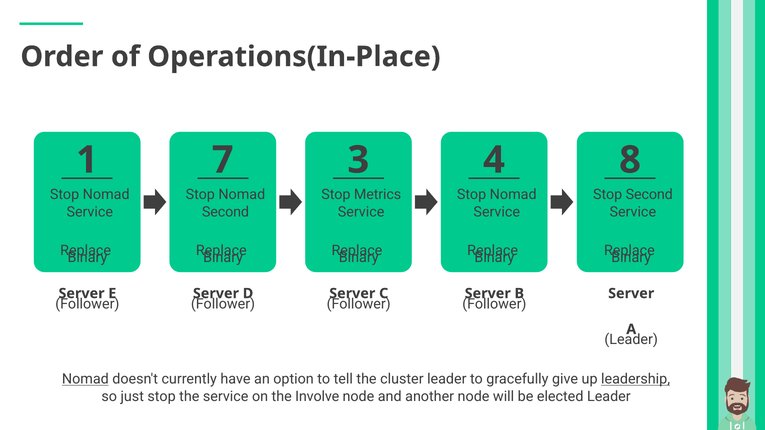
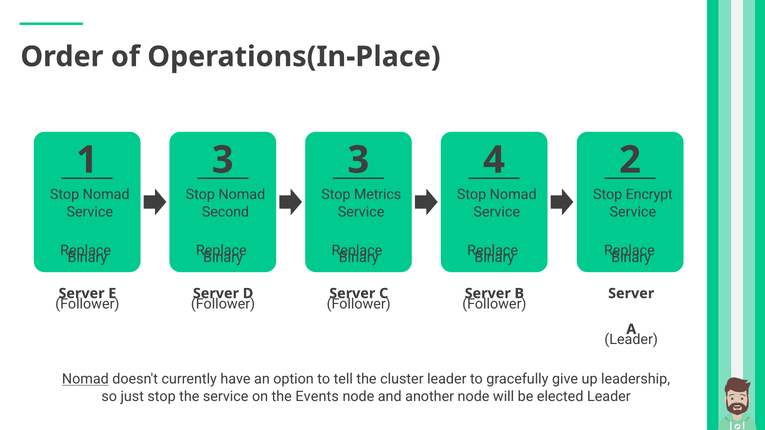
1 7: 7 -> 3 (223, 160)
8: 8 -> 2 (630, 160)
Stop Second: Second -> Encrypt (649, 195)
leadership underline: present -> none (636, 379)
Involve: Involve -> Events (317, 397)
